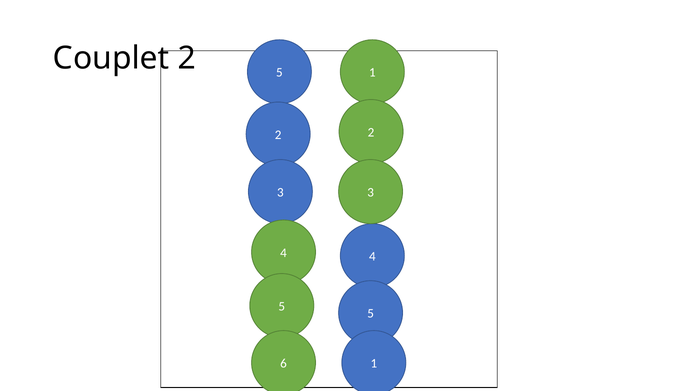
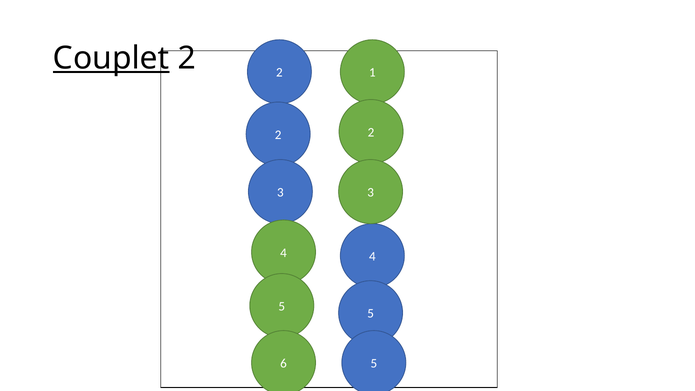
Couplet underline: none -> present (111, 58)
5: 5 -> 2 (279, 73)
6 1: 1 -> 5 (374, 363)
